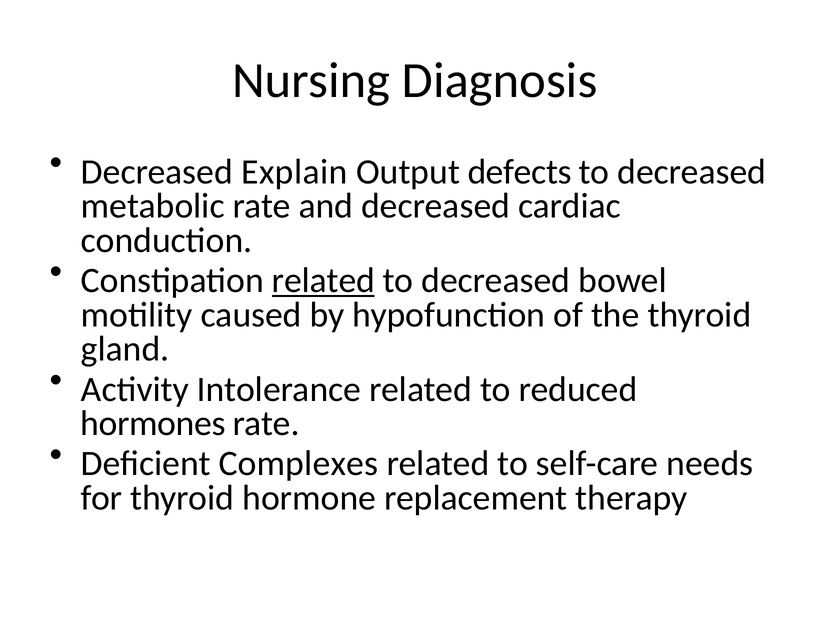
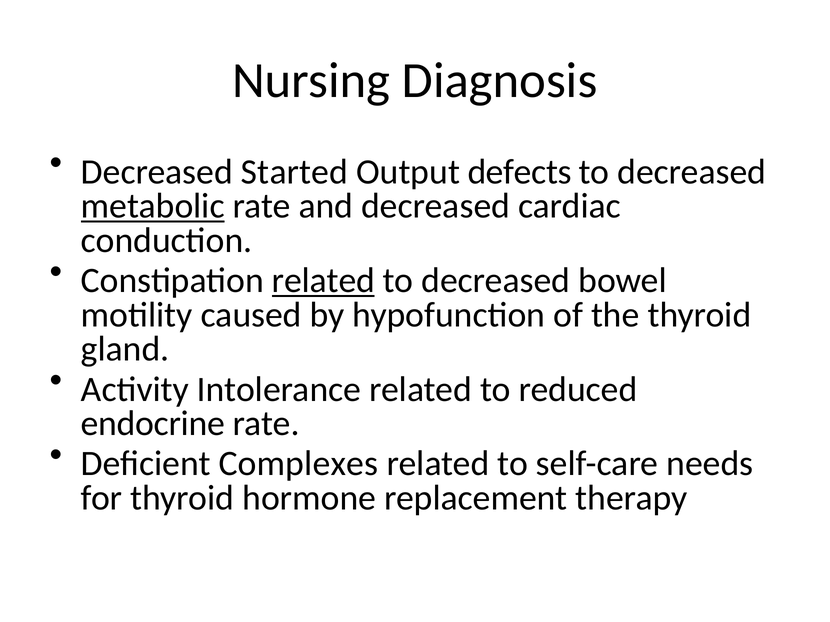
Explain: Explain -> Started (294, 172)
metabolic underline: none -> present (153, 206)
hormones: hormones -> endocrine (153, 424)
